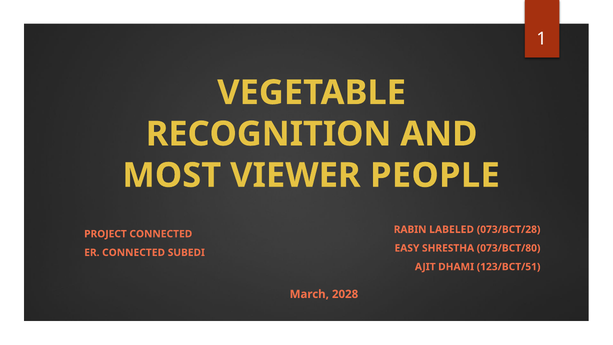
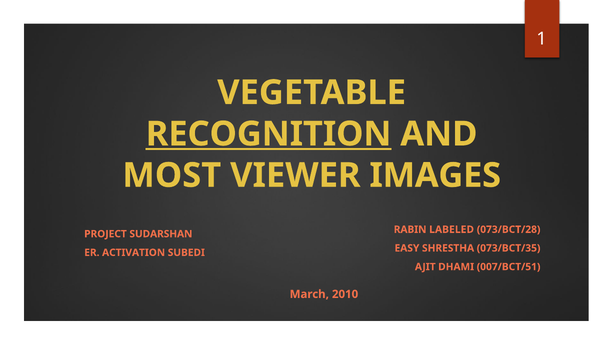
RECOGNITION underline: none -> present (269, 134)
PEOPLE: PEOPLE -> IMAGES (435, 175)
PROJECT CONNECTED: CONNECTED -> SUDARSHAN (161, 234)
073/BCT/80: 073/BCT/80 -> 073/BCT/35 (509, 248)
ER CONNECTED: CONNECTED -> ACTIVATION (134, 252)
123/BCT/51: 123/BCT/51 -> 007/BCT/51 (509, 267)
2028: 2028 -> 2010 (345, 294)
